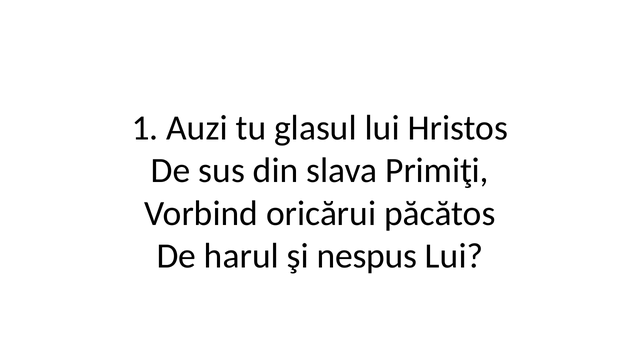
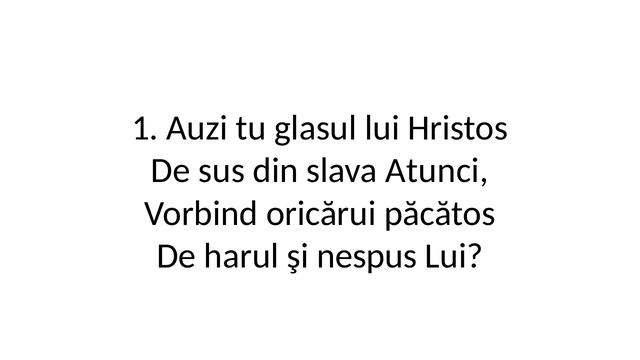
Primiţi: Primiţi -> Atunci (437, 171)
